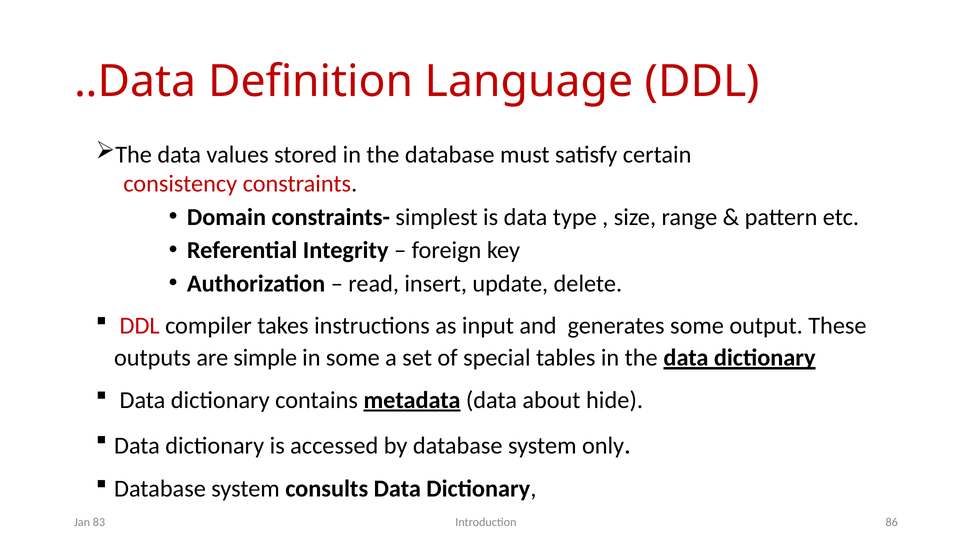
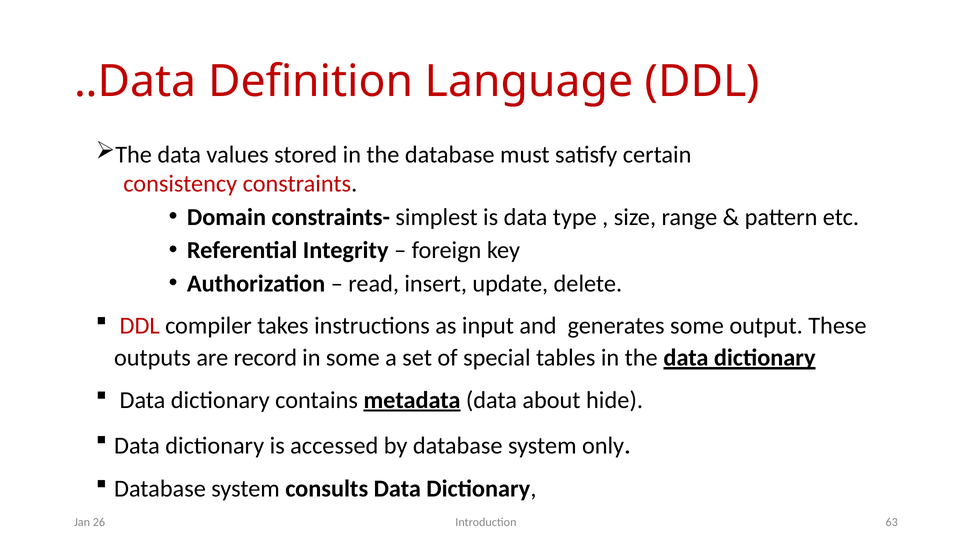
simple: simple -> record (265, 358)
86: 86 -> 63 (892, 522)
83: 83 -> 26 (99, 522)
